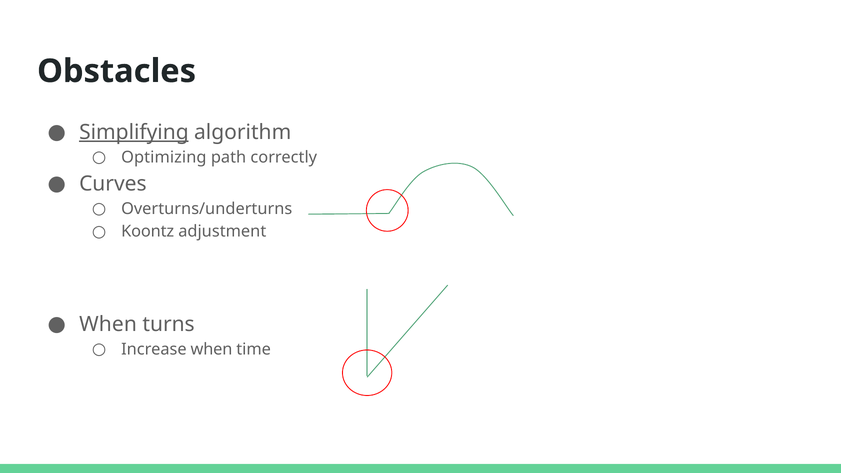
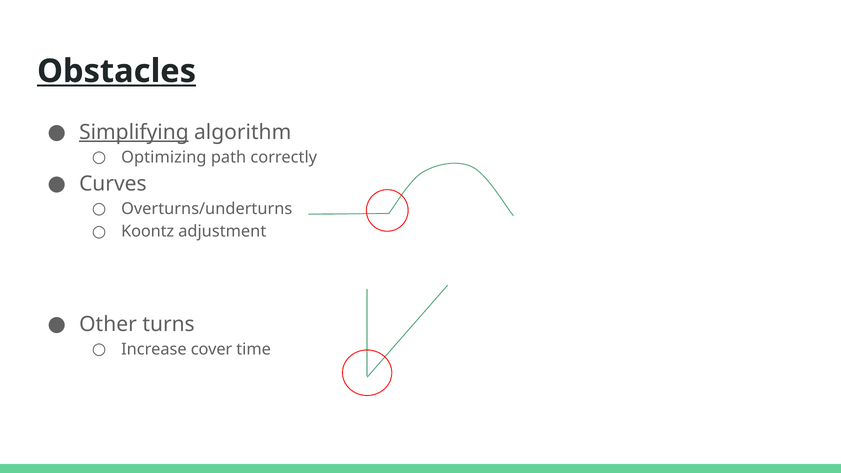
Obstacles underline: none -> present (117, 71)
When: When -> Other (108, 324)
Increase when: when -> cover (212, 349)
